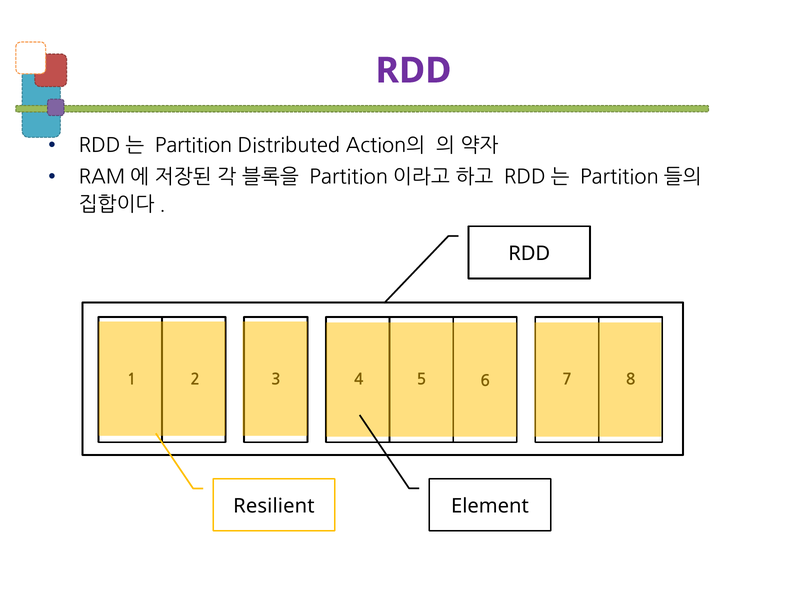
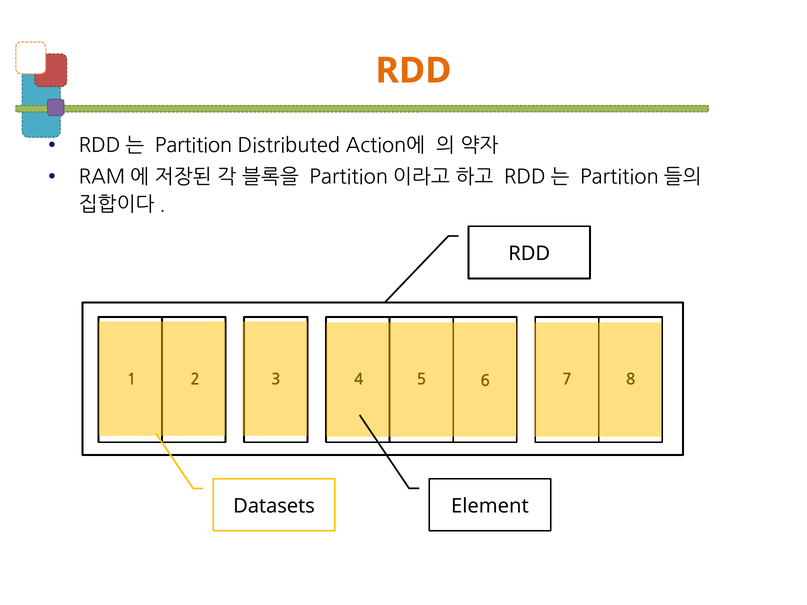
RDD colour: purple -> orange (413, 71)
Action의: Action의 -> Action에 (385, 146)
Resilient: Resilient -> Datasets (274, 506)
